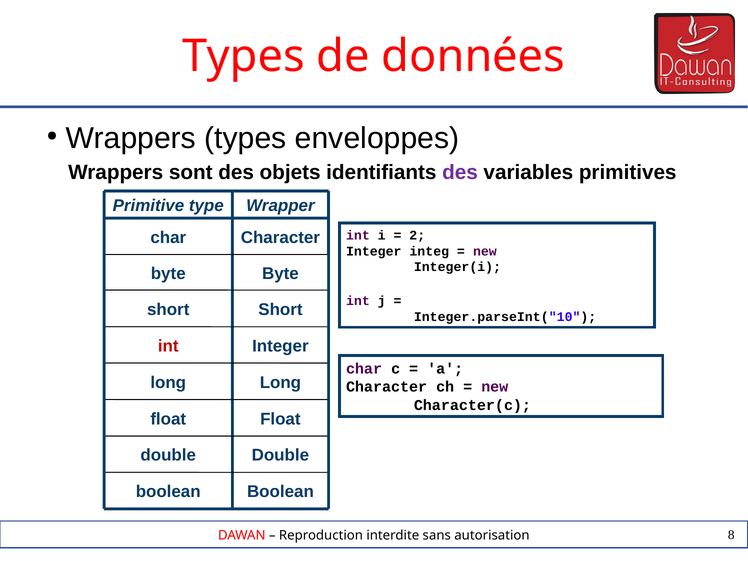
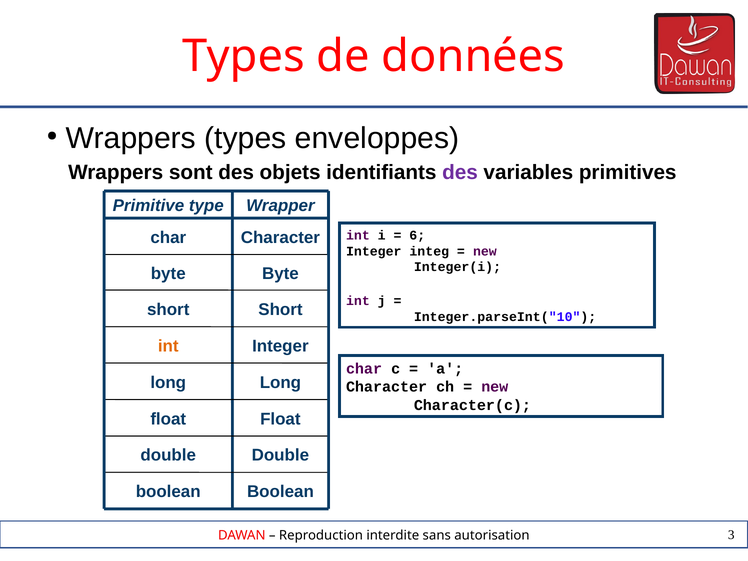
2: 2 -> 6 (417, 235)
int colour: red -> orange (168, 346)
8: 8 -> 3 (731, 535)
